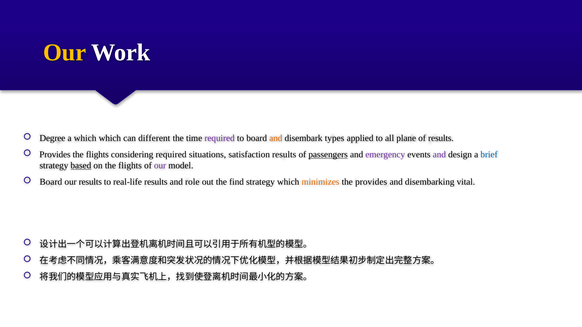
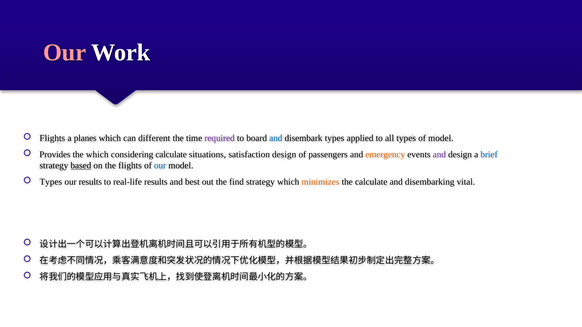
Our colour: yellow -> pink (65, 53)
Degree: Degree -> Flights (52, 138)
a which: which -> planes (85, 138)
and colour: orange -> blue (276, 138)
all plane: plane -> types (406, 138)
of results: results -> model (441, 138)
flights: flights -> which (97, 155)
considering required: required -> calculate (171, 155)
satisfaction results: results -> design (284, 155)
passengers underline: present -> none (328, 155)
emergency colour: purple -> orange (385, 155)
our colour: purple -> blue (160, 166)
Board: Board -> Types (51, 182)
role: role -> best (192, 182)
the provides: provides -> calculate (371, 182)
